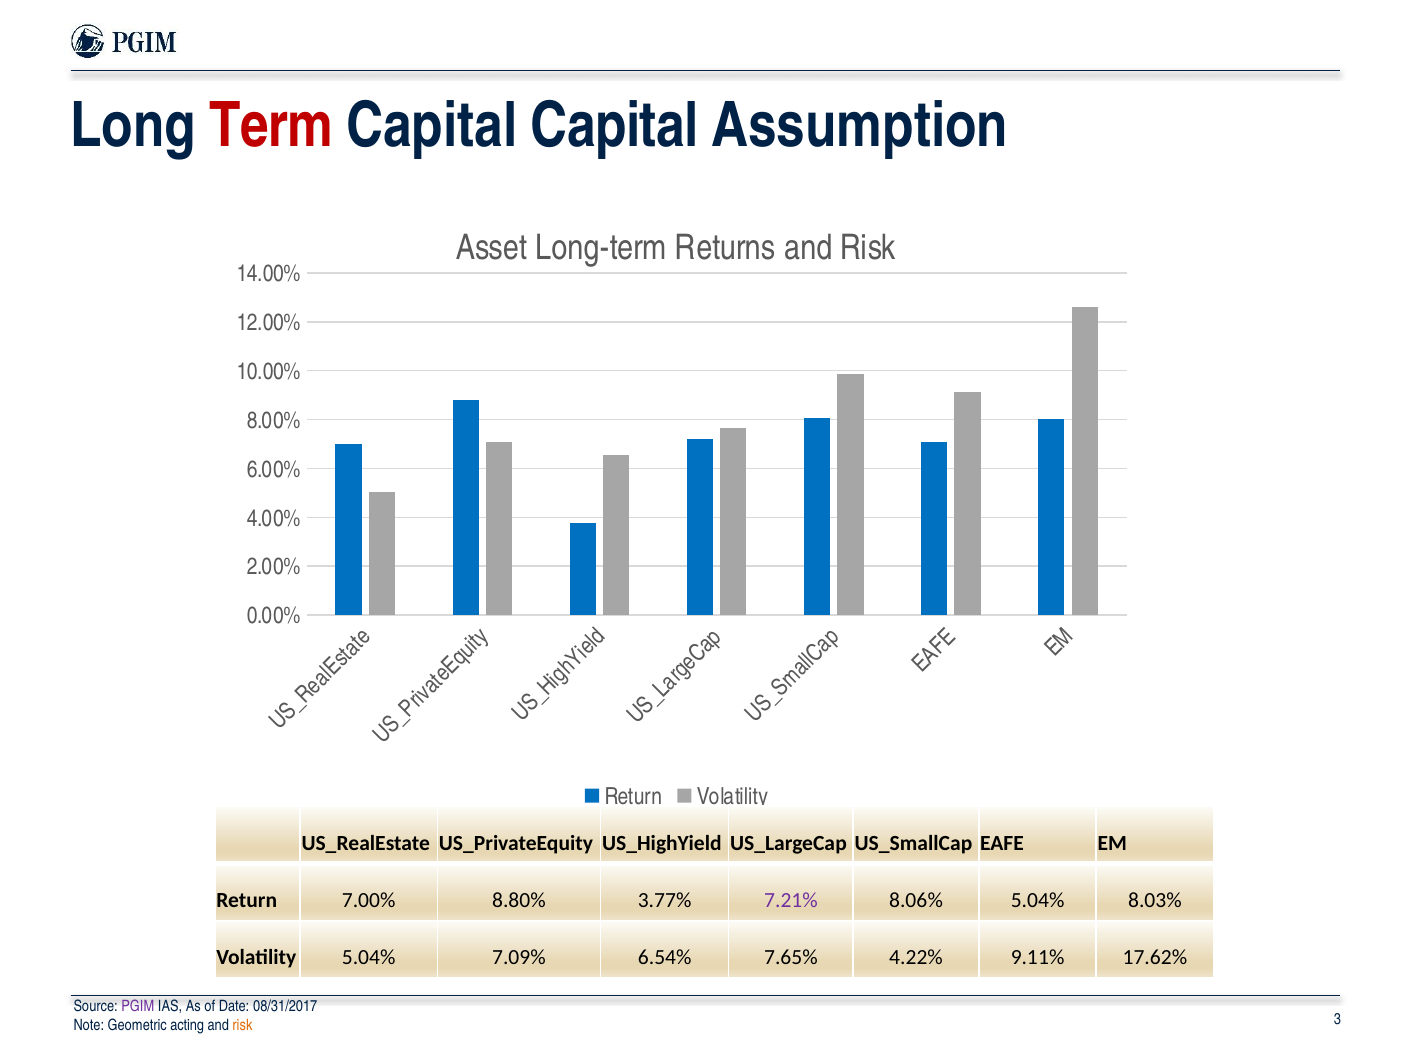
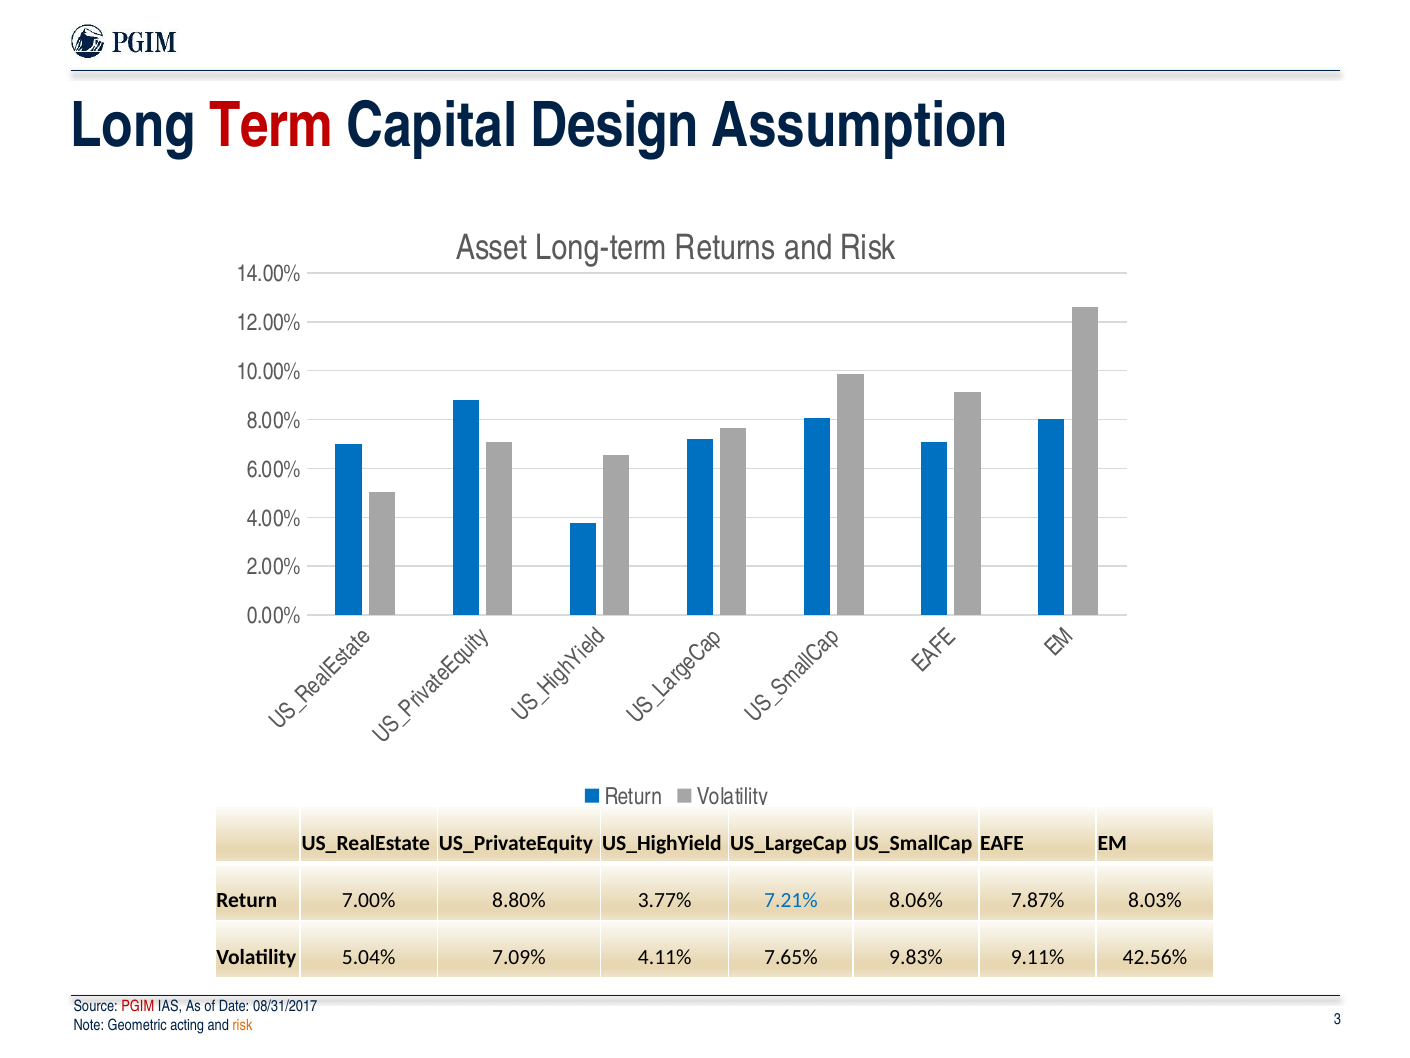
Capital Capital: Capital -> Design (615, 126)
7.21% colour: purple -> blue (791, 900)
8.06% 5.04%: 5.04% -> 7.87% (1038, 900)
6.54%: 6.54% -> 4.11% (665, 957)
4.22%: 4.22% -> 9.83% (916, 957)
17.62%: 17.62% -> 42.56% (1155, 957)
PGIM colour: purple -> red (138, 1006)
